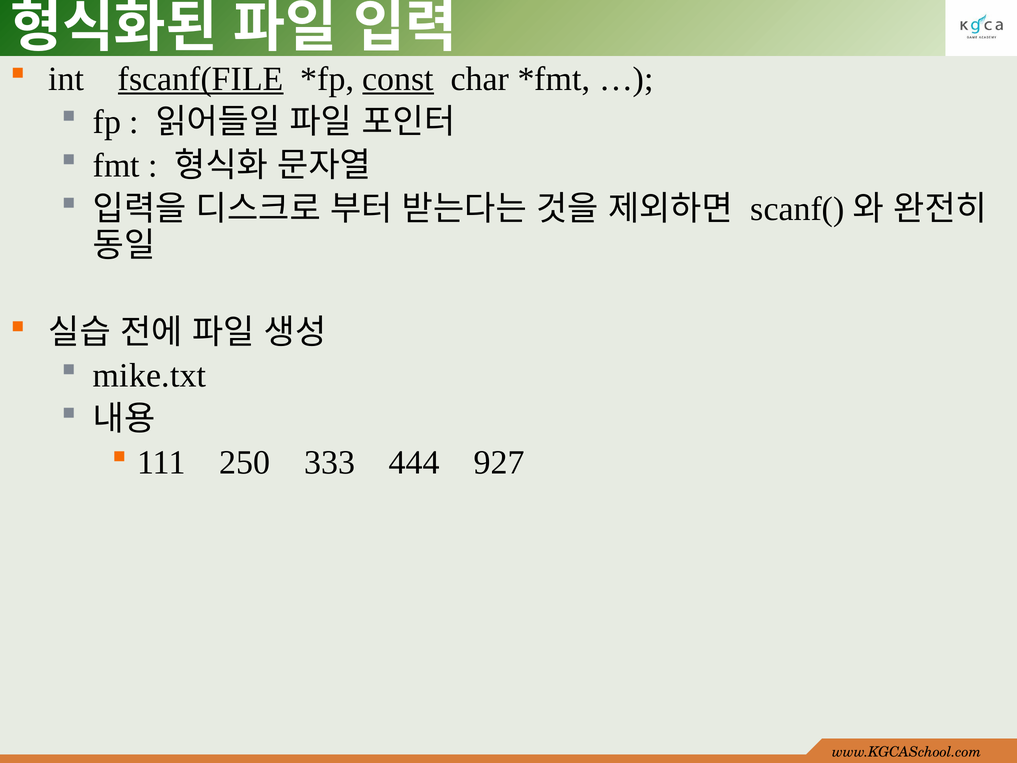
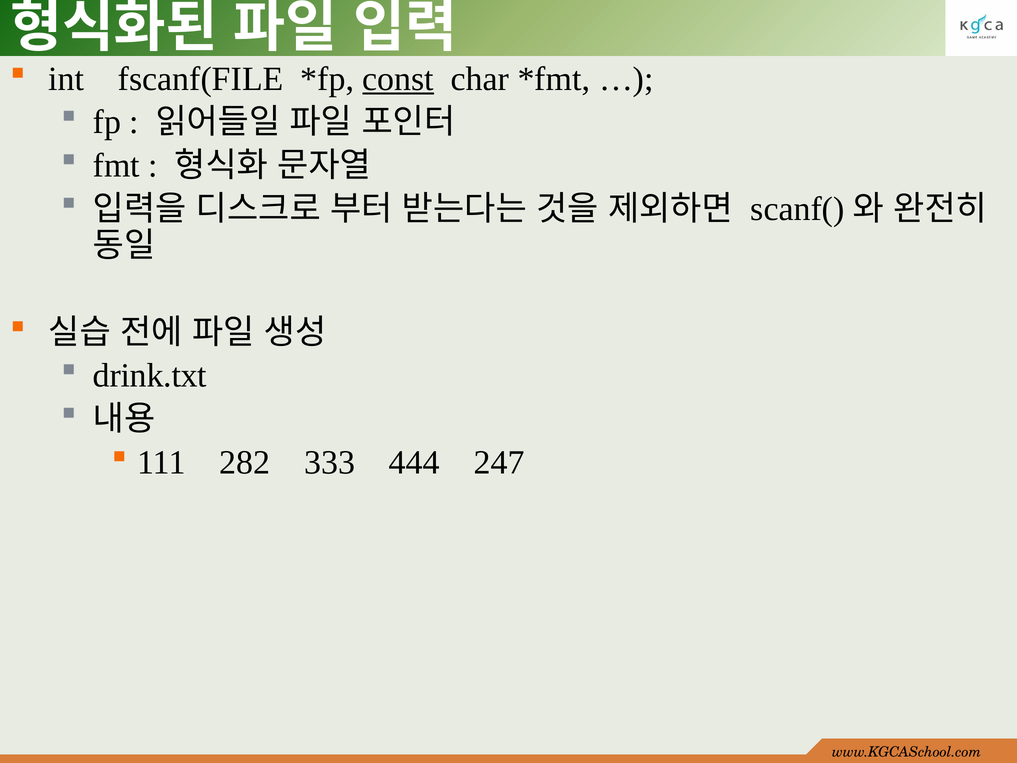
fscanf(FILE underline: present -> none (201, 79)
mike.txt: mike.txt -> drink.txt (150, 376)
250: 250 -> 282 (245, 462)
927: 927 -> 247 (499, 462)
